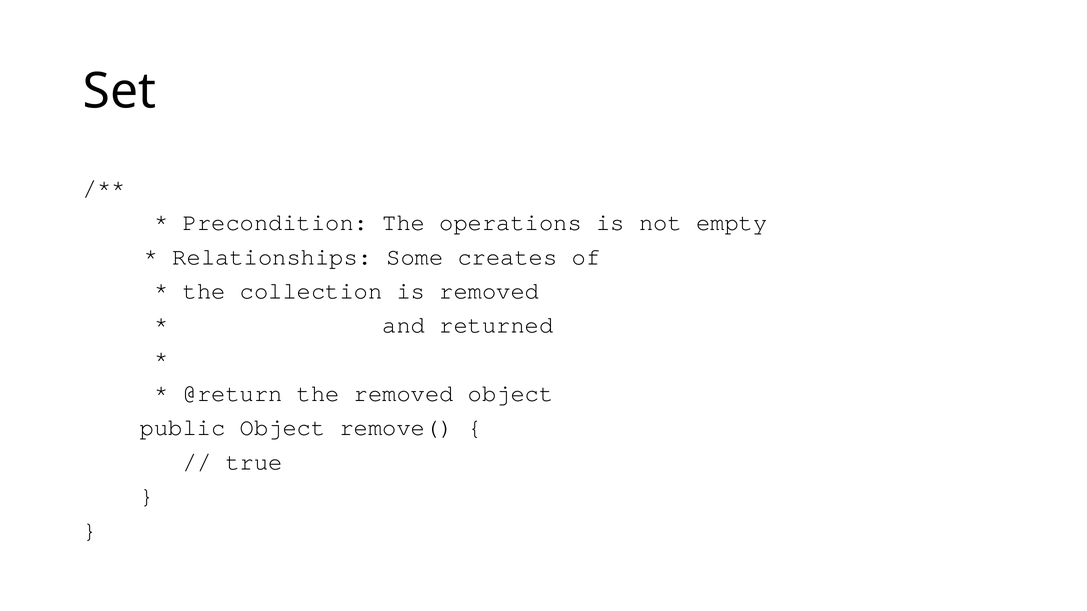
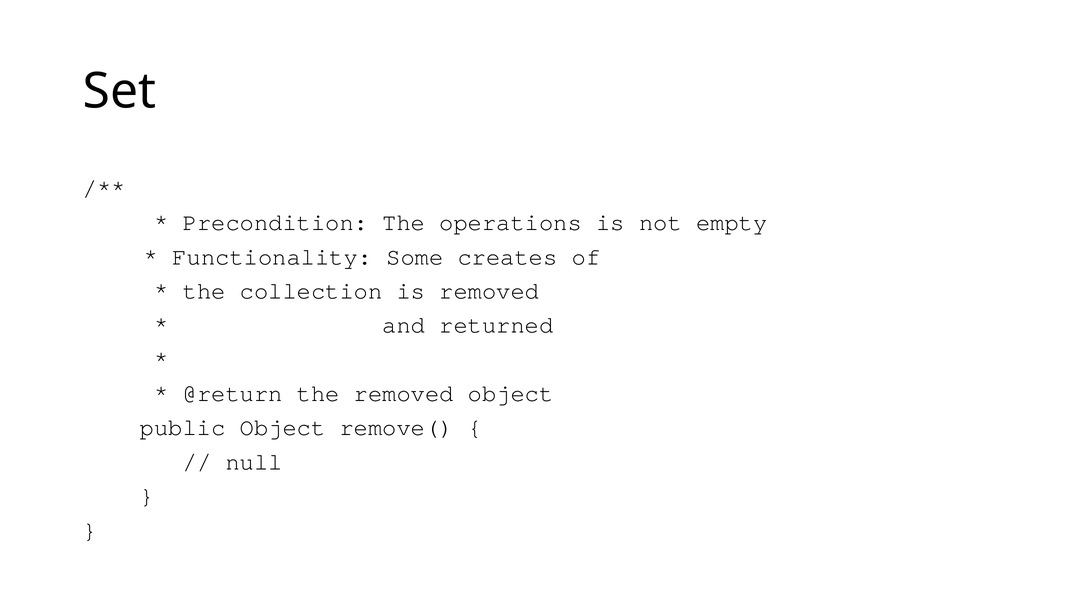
Relationships: Relationships -> Functionality (272, 257)
true: true -> null (254, 462)
